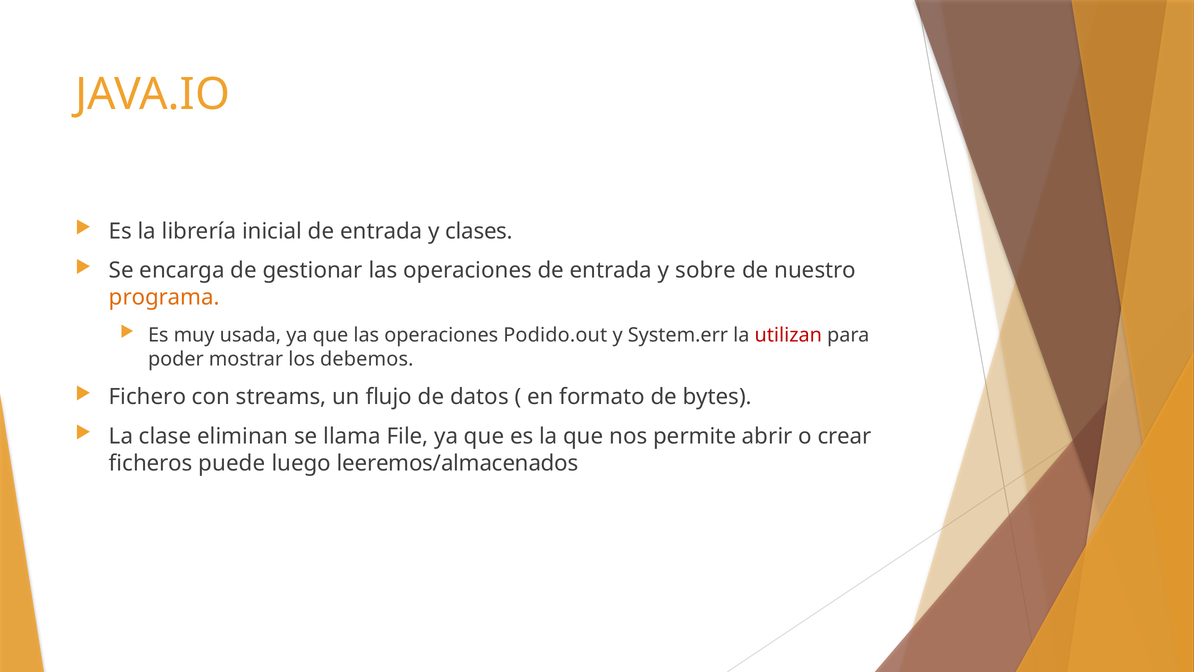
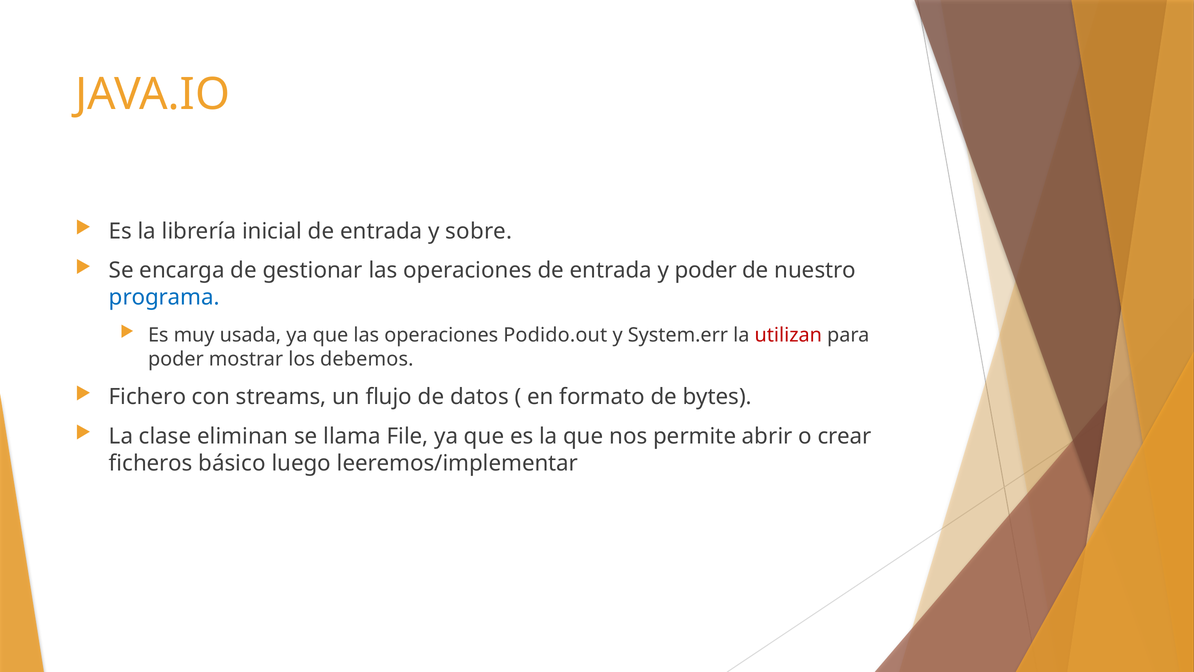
clases: clases -> sobre (479, 231)
y sobre: sobre -> poder (706, 270)
programa colour: orange -> blue (164, 297)
puede: puede -> básico (232, 463)
leeremos/almacenados: leeremos/almacenados -> leeremos/implementar (457, 463)
